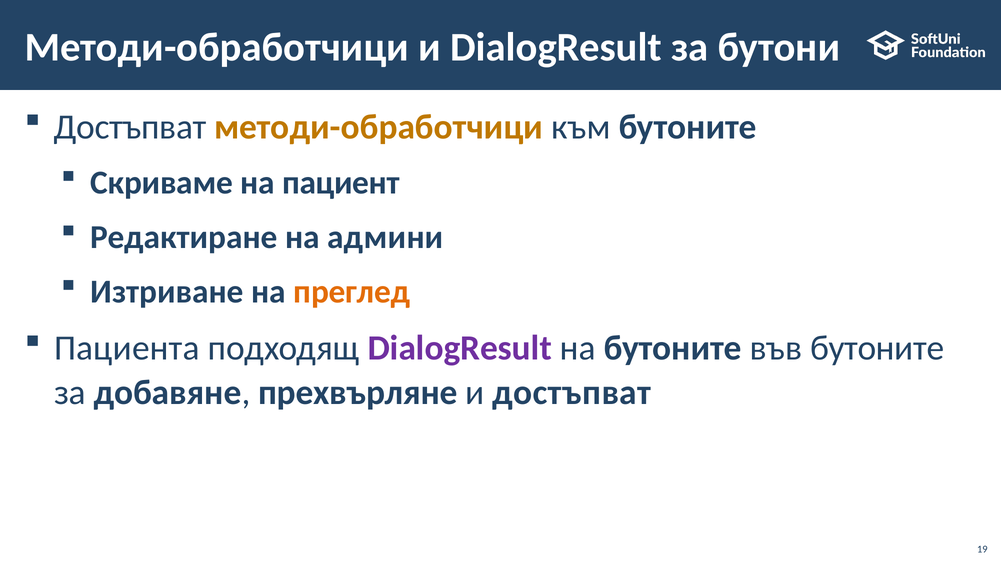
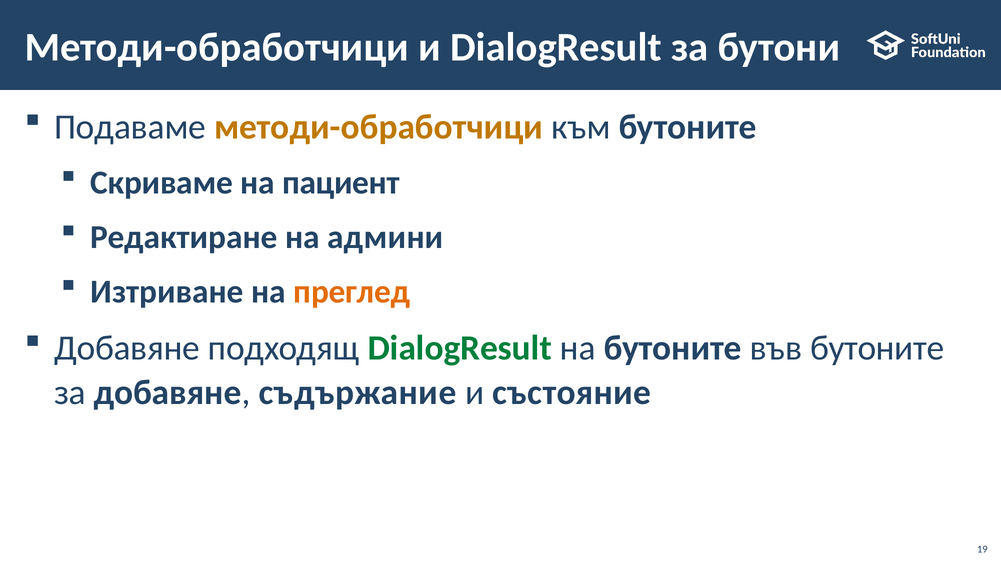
Достъпват: Достъпват -> Подаваме (130, 127)
Пациента: Пациента -> Добавяне (127, 348)
DialogResult colour: purple -> green (460, 348)
прехвърляне: прехвърляне -> съдържание (358, 392)
и достъпват: достъпват -> състояние (572, 392)
